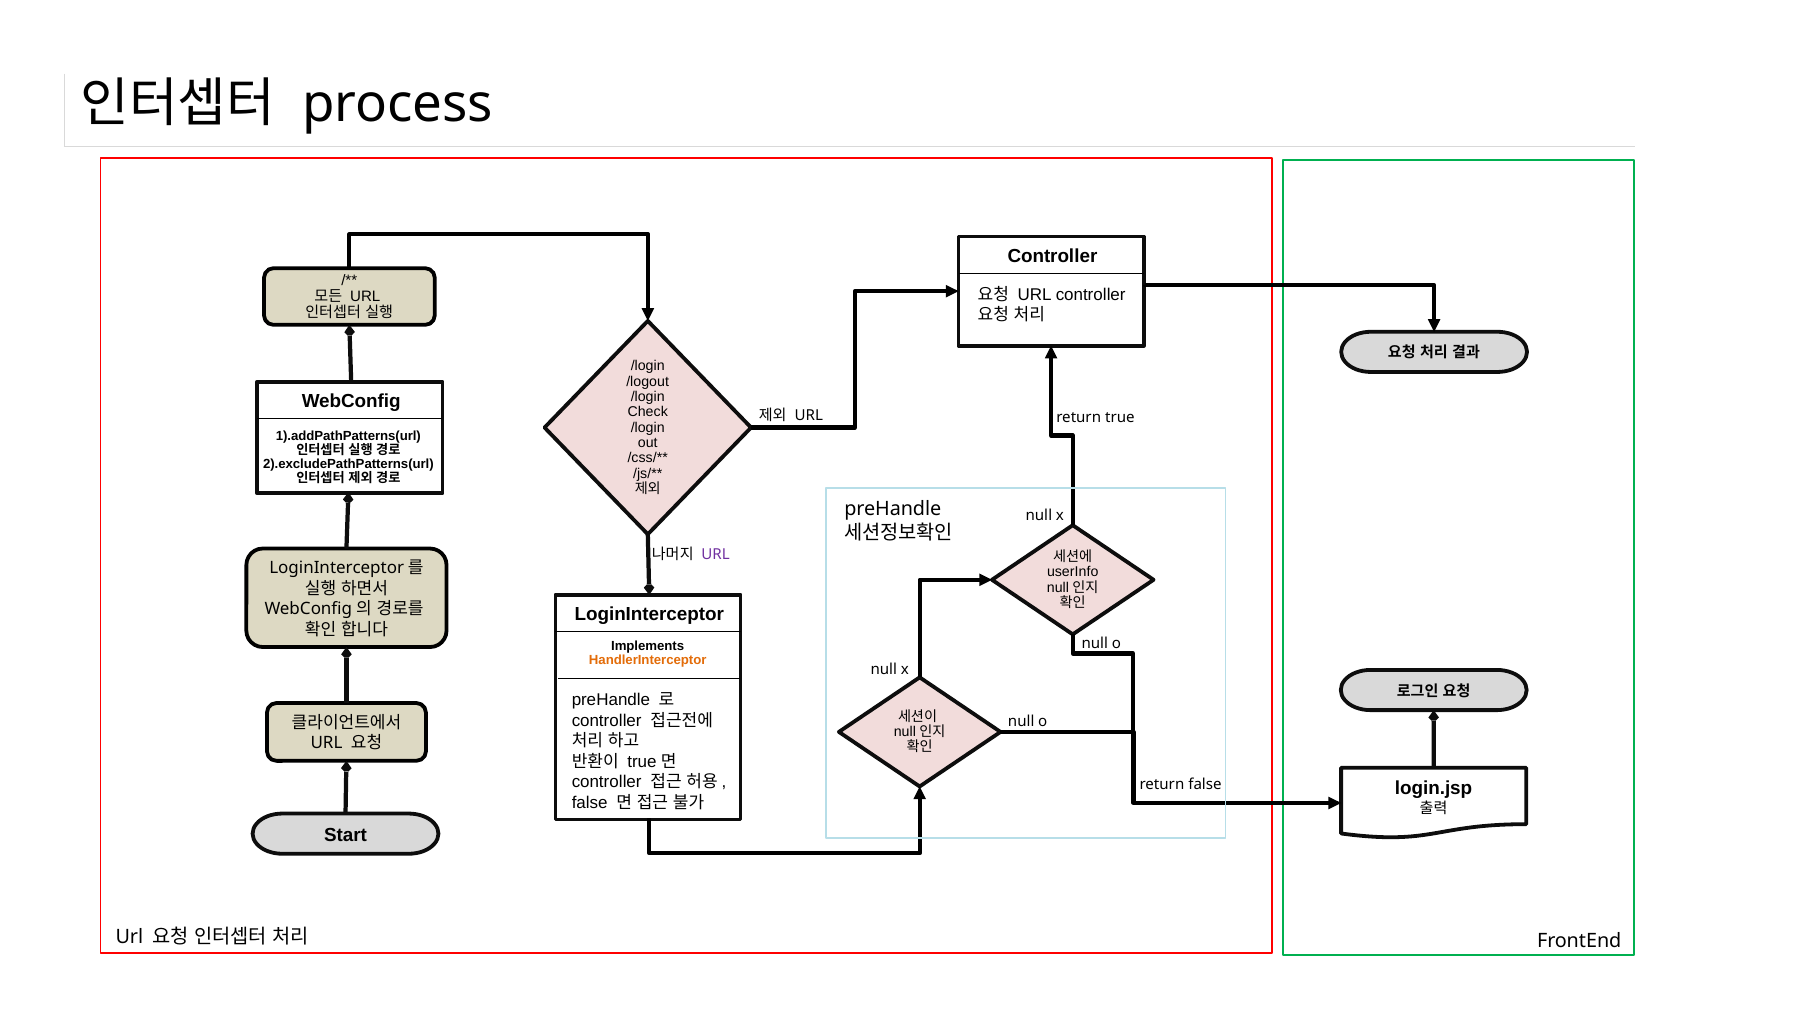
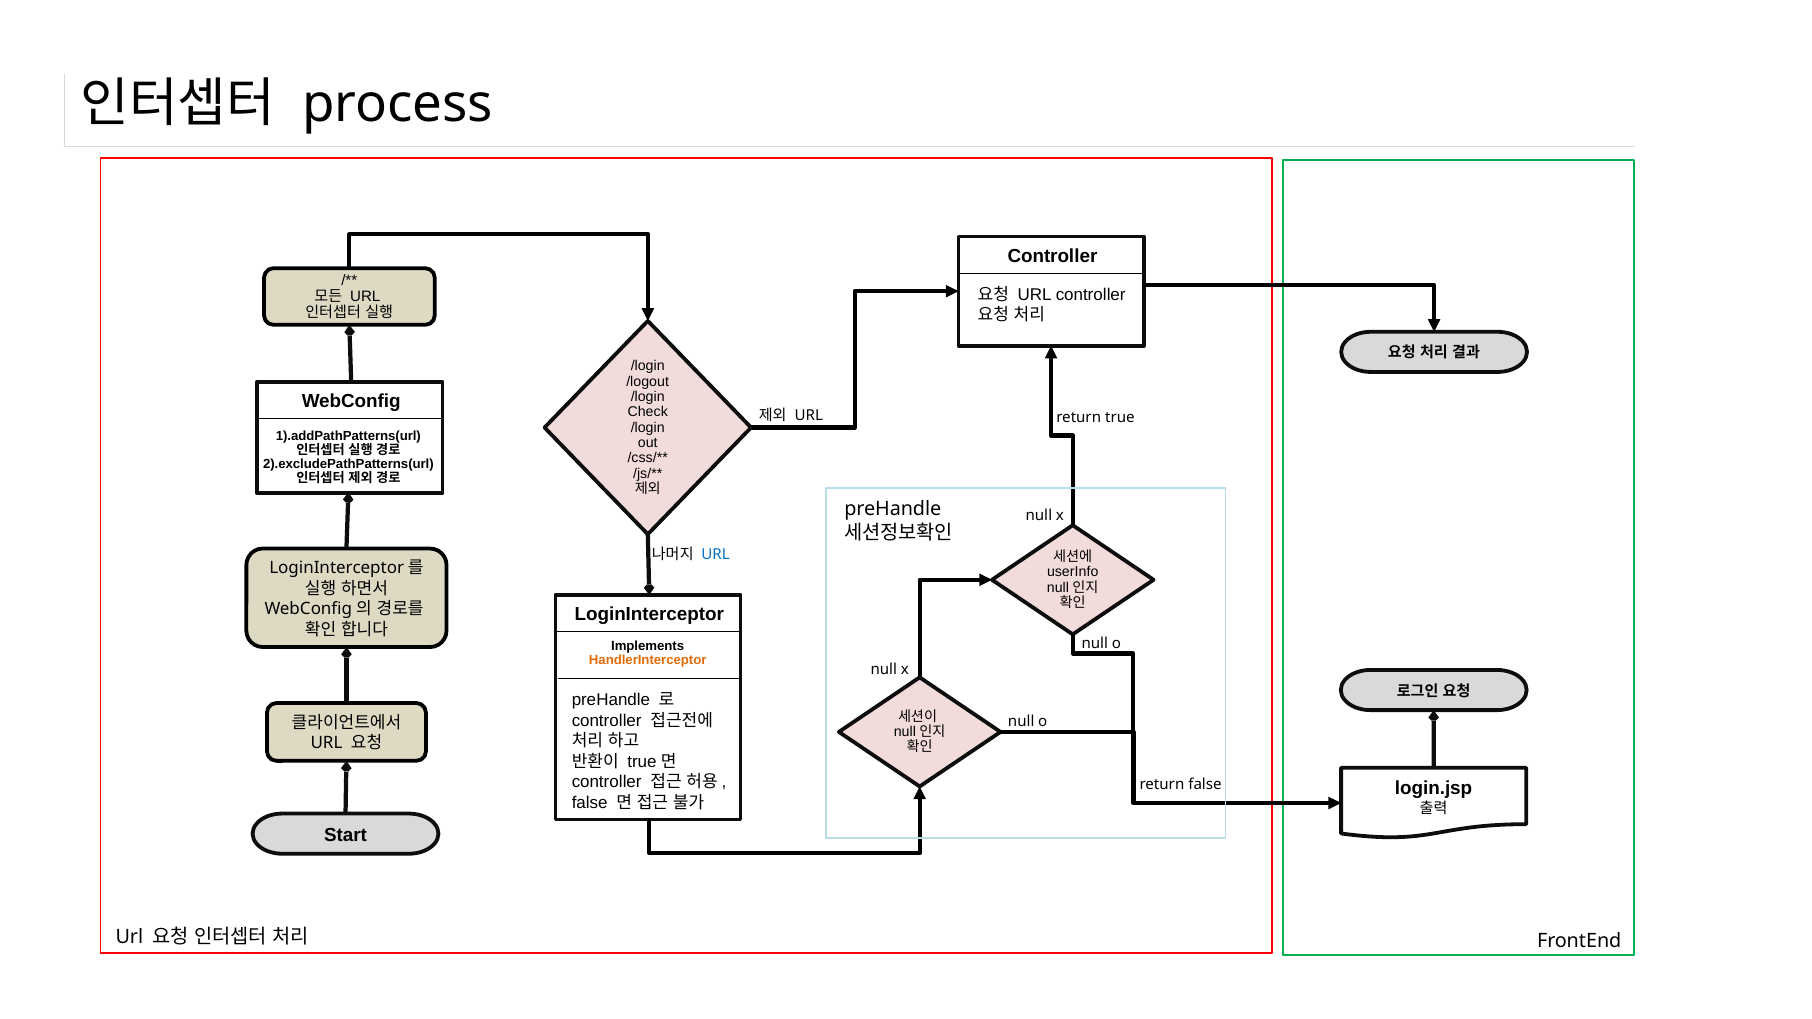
URL colour: purple -> blue (716, 555)
